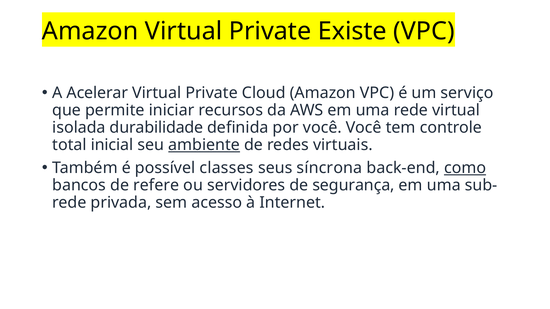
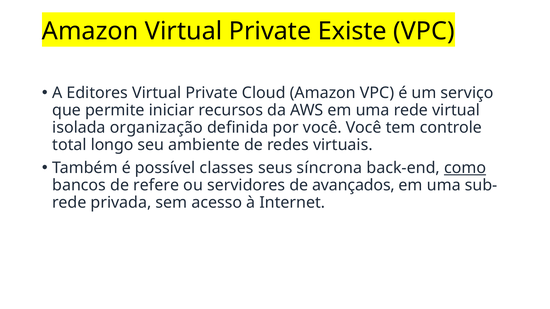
Acelerar: Acelerar -> Editores (97, 93)
durabilidade: durabilidade -> organização (156, 128)
inicial: inicial -> longo (112, 145)
ambiente underline: present -> none (204, 145)
segurança: segurança -> avançados (354, 185)
